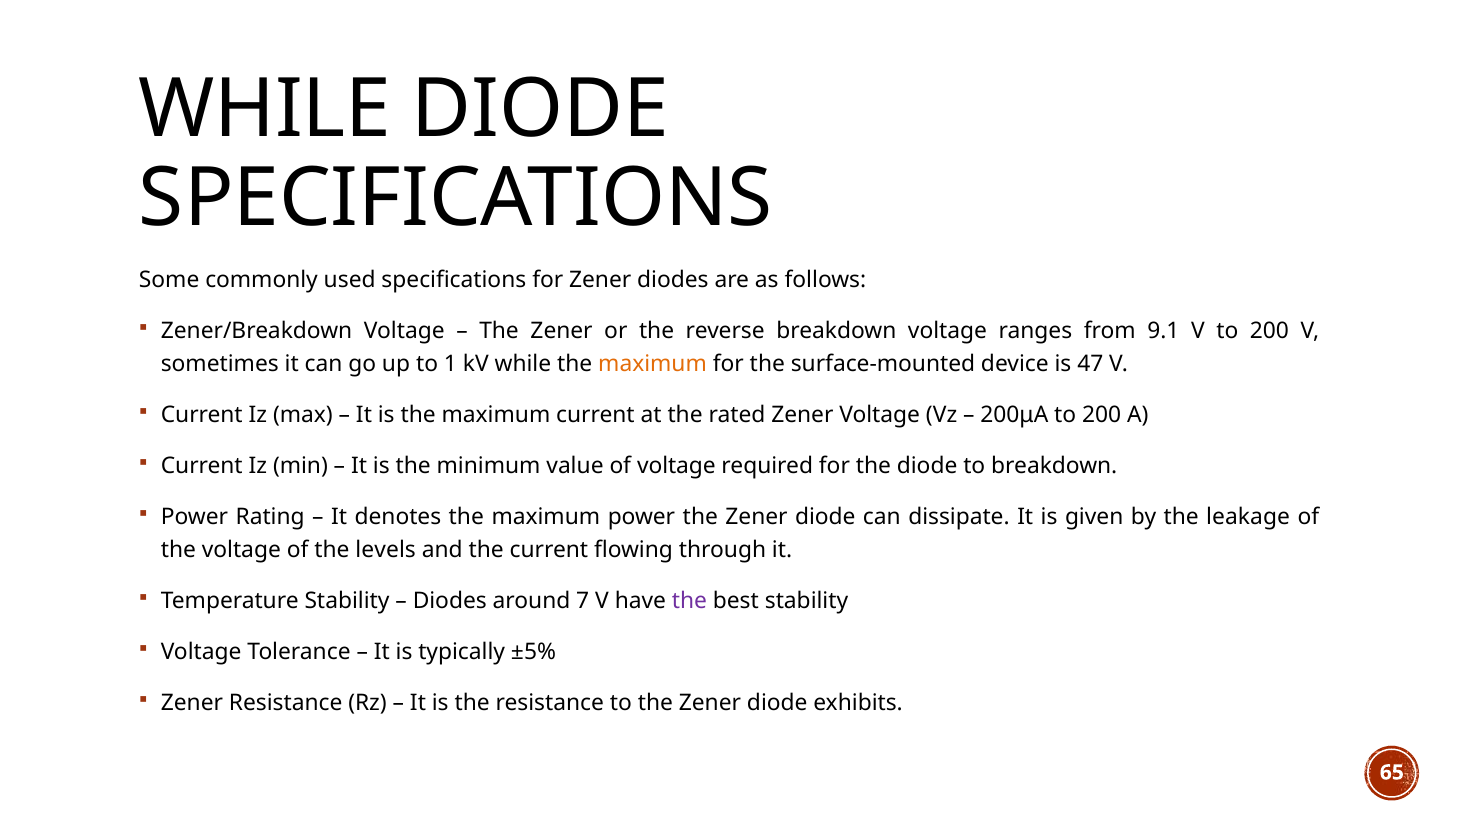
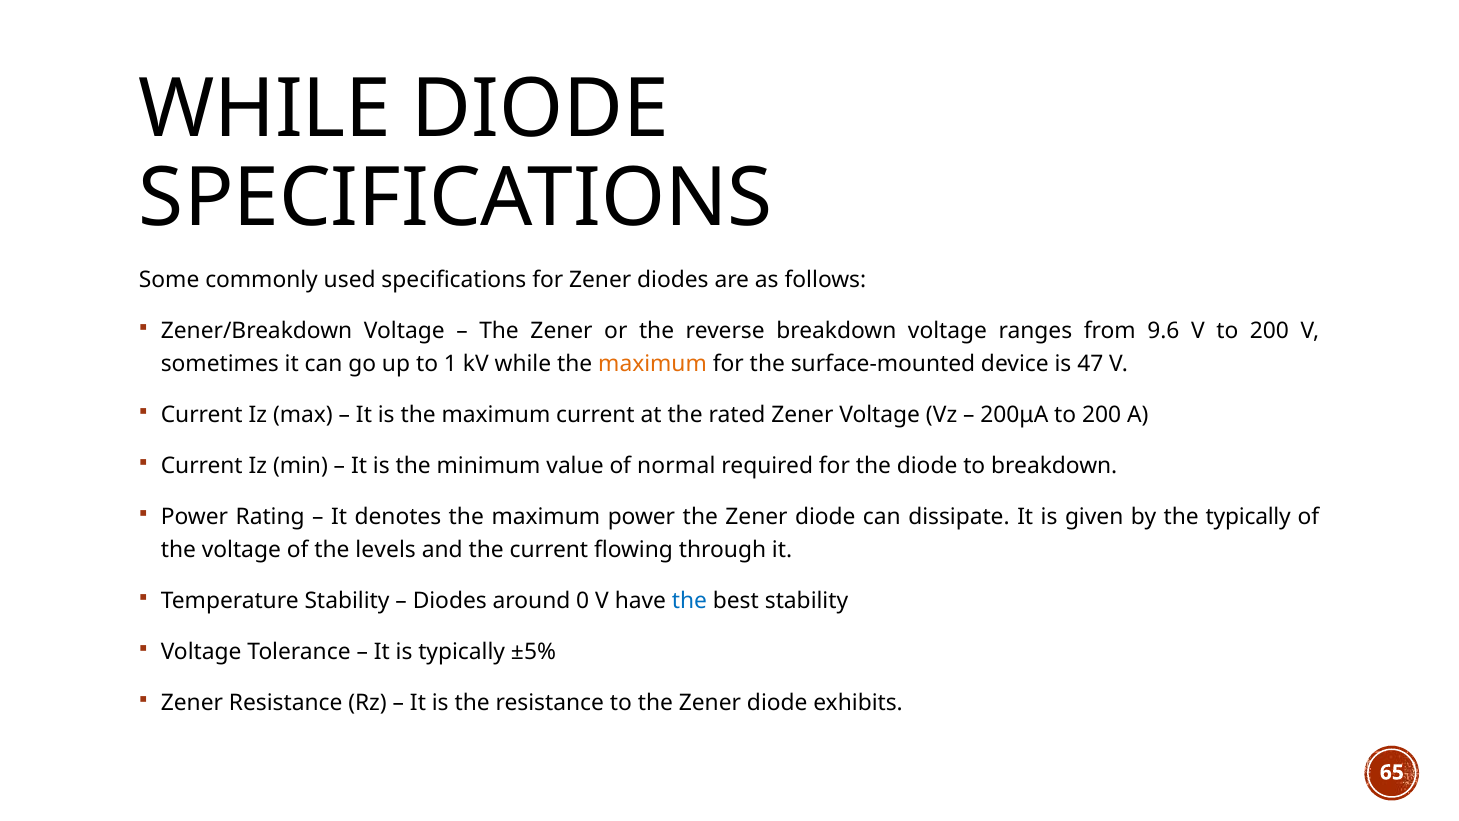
9.1: 9.1 -> 9.6 (1163, 331)
of voltage: voltage -> normal (676, 466)
the leakage: leakage -> typically (1248, 517)
7: 7 -> 0 (583, 601)
the colour: purple -> blue (690, 601)
